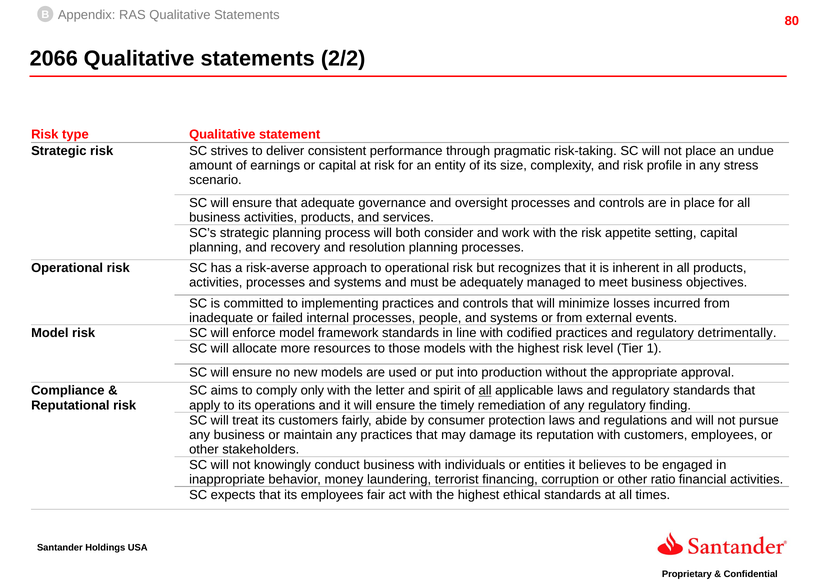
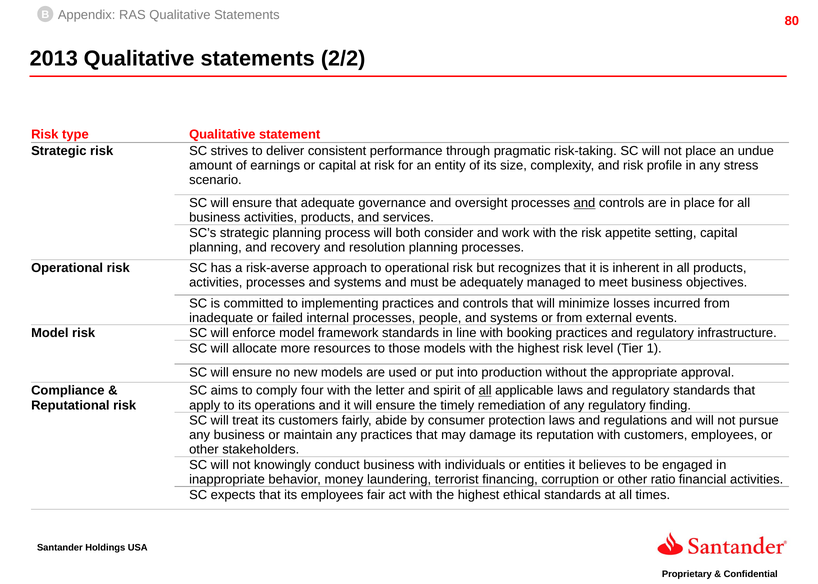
2066: 2066 -> 2013 (54, 59)
and underline: none -> present (585, 203)
codified: codified -> booking (529, 333)
detrimentally: detrimentally -> infrastructure (737, 333)
only: only -> four (312, 391)
